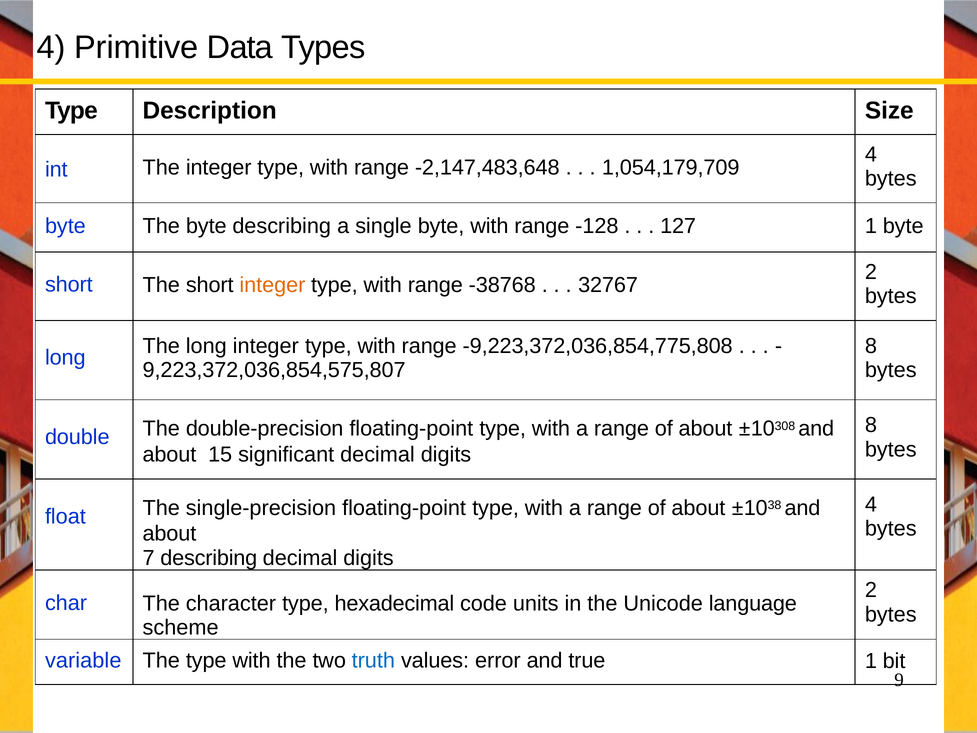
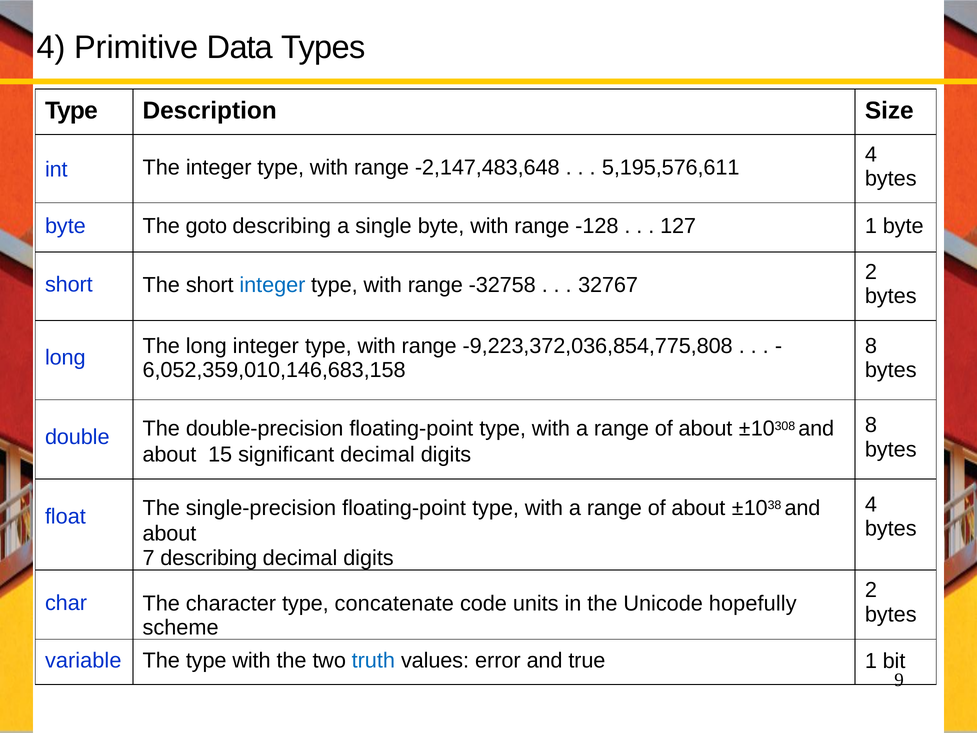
1,054,179,709: 1,054,179,709 -> 5,195,576,611 (671, 167)
The byte: byte -> goto (206, 226)
integer colour: orange -> blue (272, 285)
-38768: -38768 -> -32758 (502, 285)
9,223,372,036,854,575,807: 9,223,372,036,854,575,807 -> 6,052,359,010,146,683,158 (274, 370)
hexadecimal: hexadecimal -> concatenate (394, 603)
language: language -> hopefully (753, 603)
